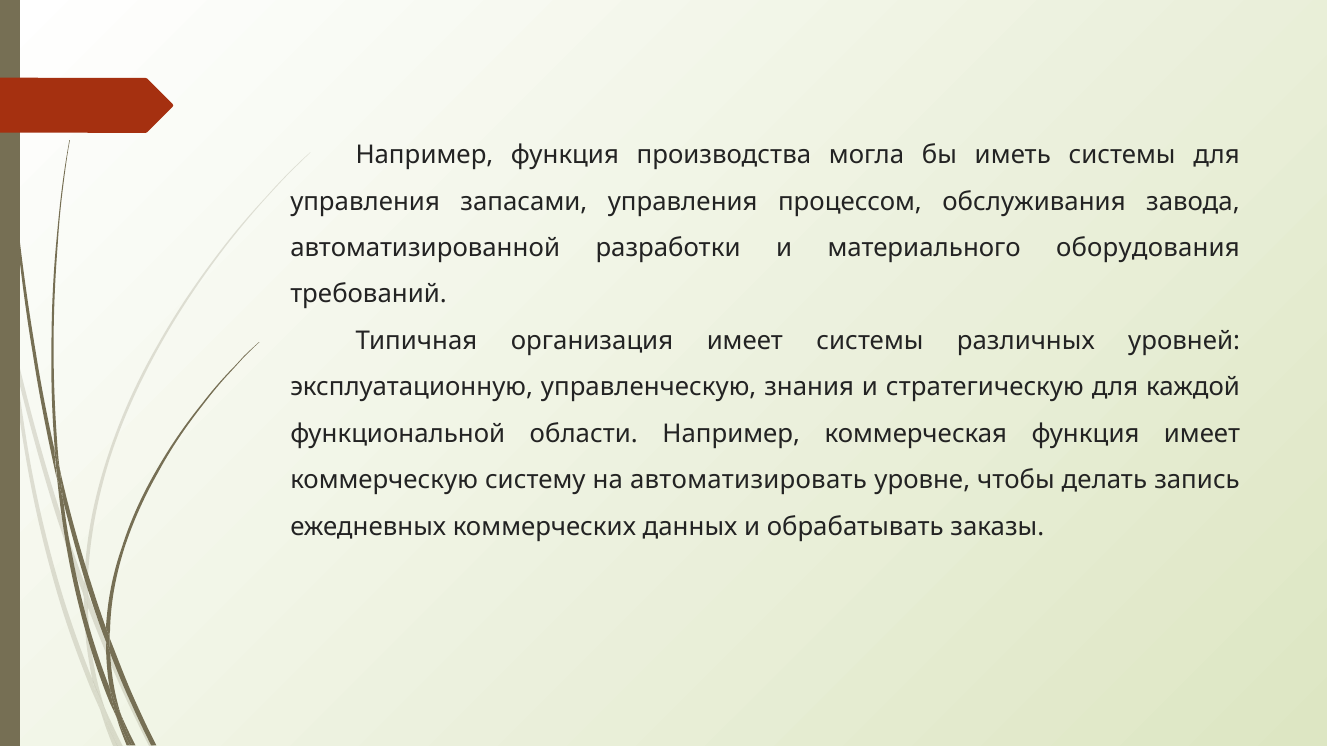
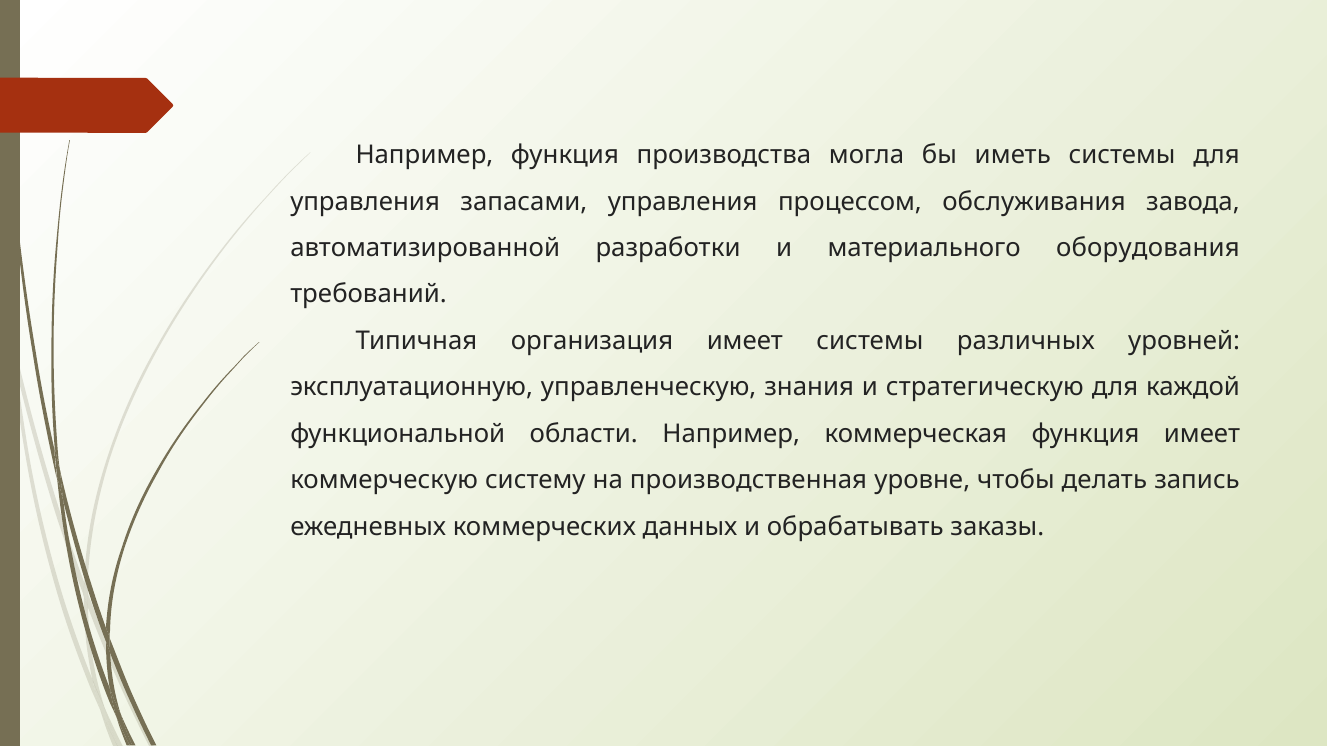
автоматизировать: автоматизировать -> производственная (749, 480)
